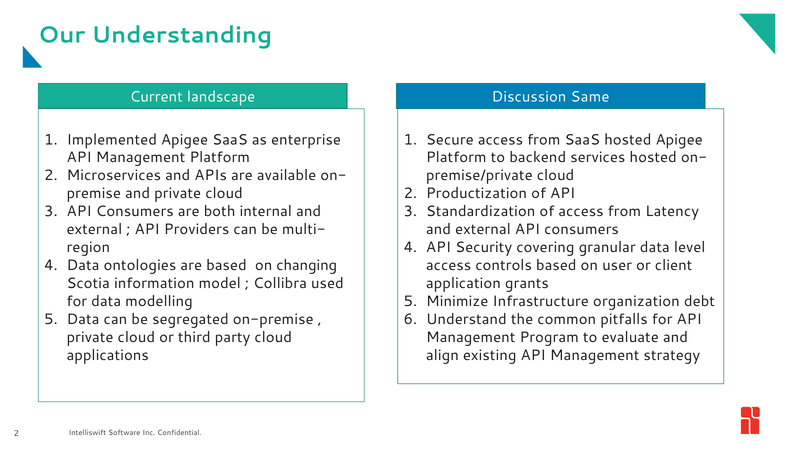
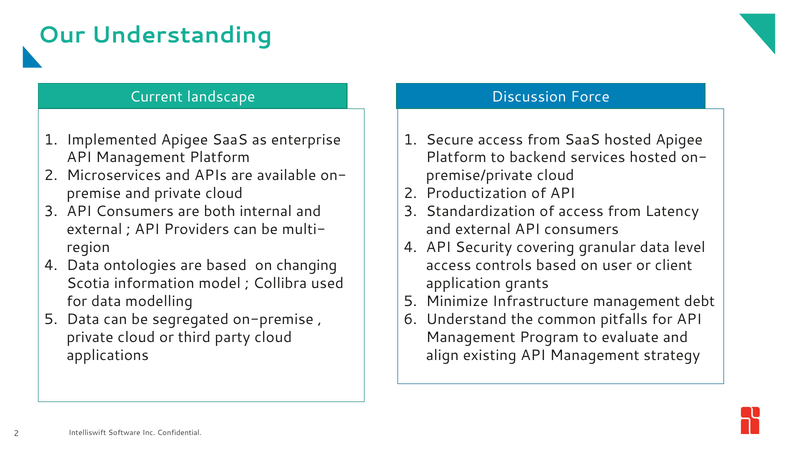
Same: Same -> Force (590, 97)
Infrastructure organization: organization -> management (637, 301)
